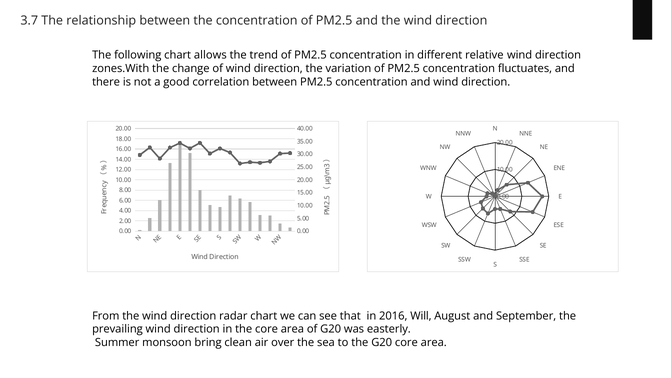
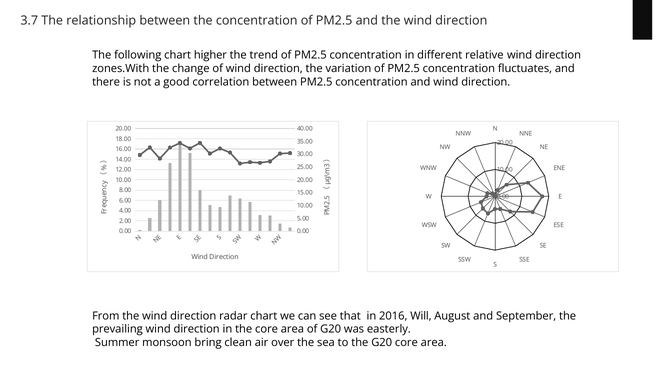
allows: allows -> higher (210, 55)
